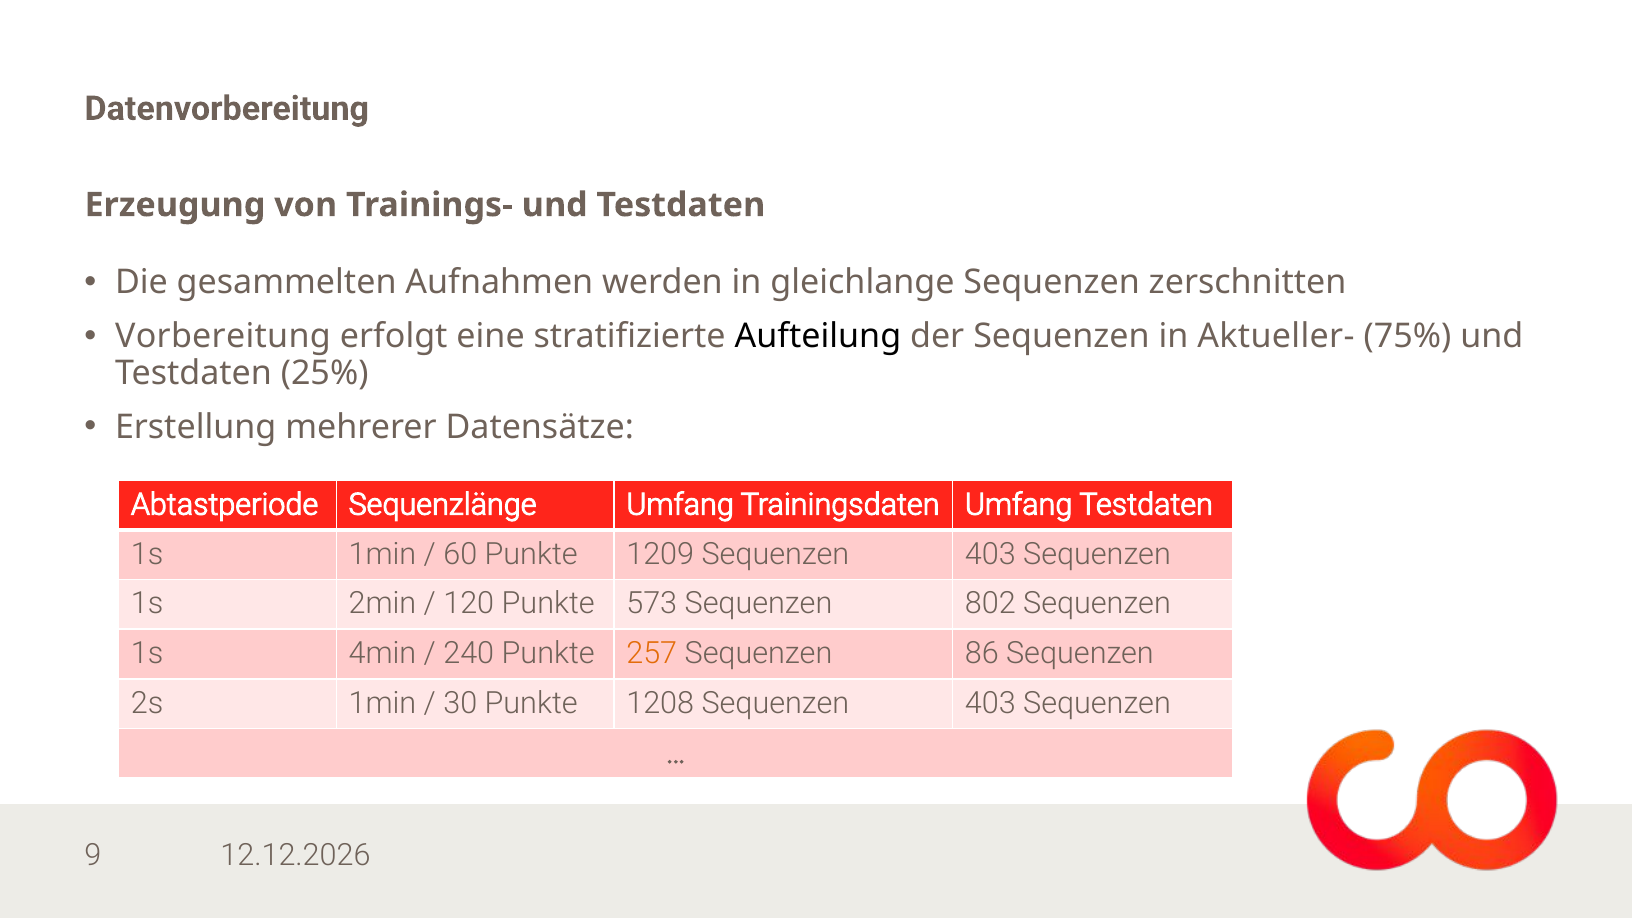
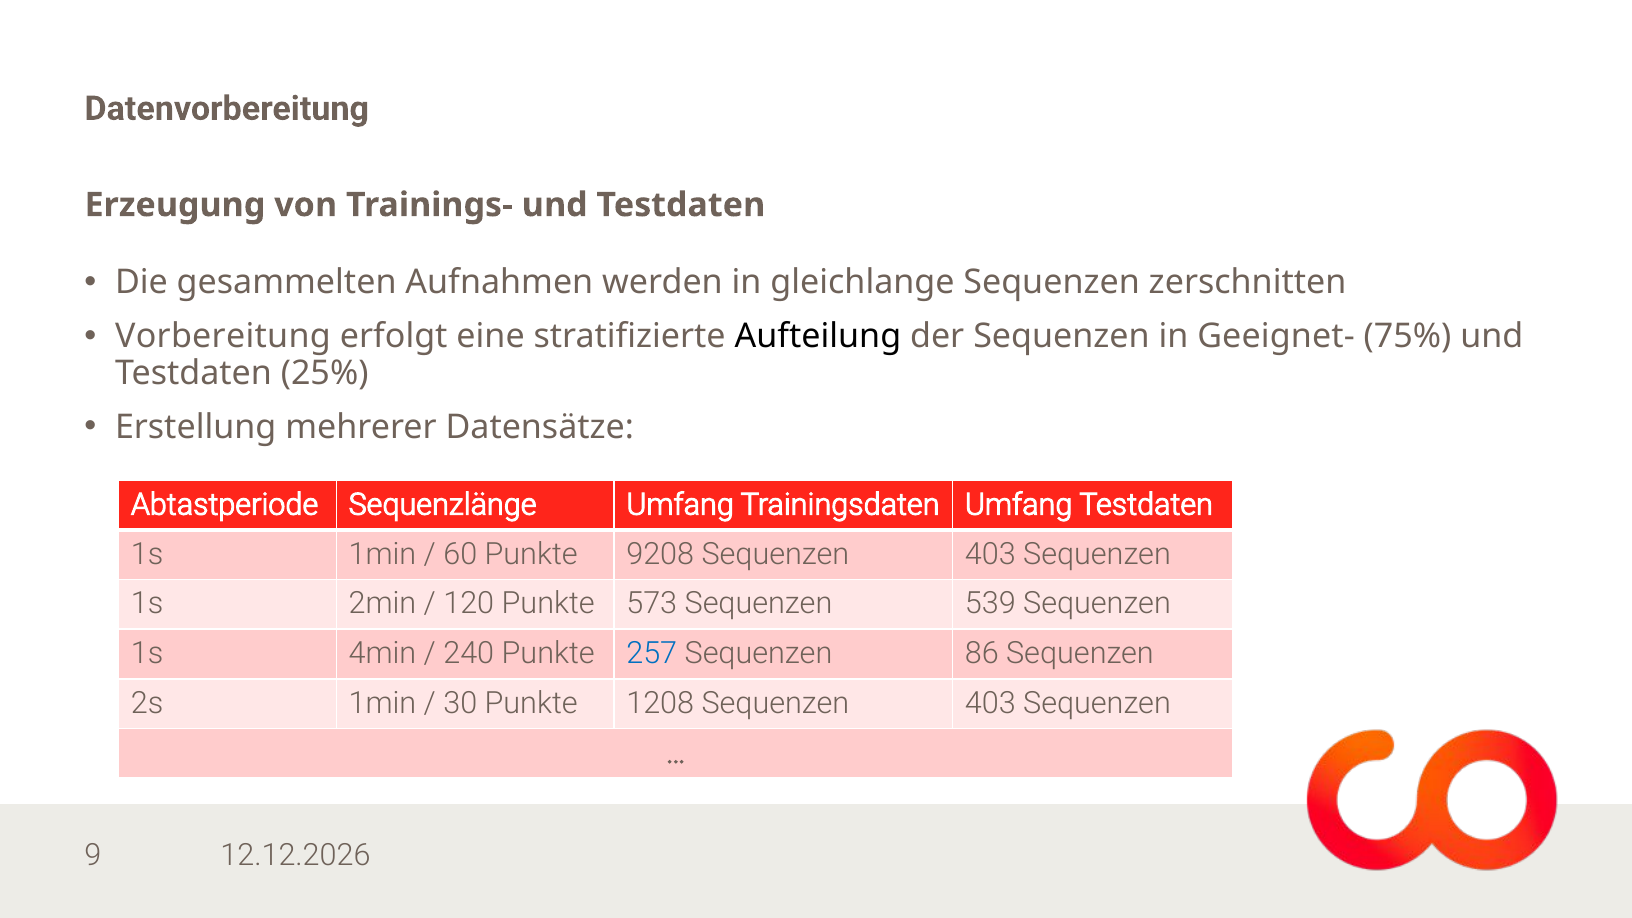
Aktueller-: Aktueller- -> Geeignet- (1276, 336)
1209: 1209 -> 9208 (660, 554)
802: 802 -> 539 (990, 604)
257 colour: orange -> blue (652, 654)
